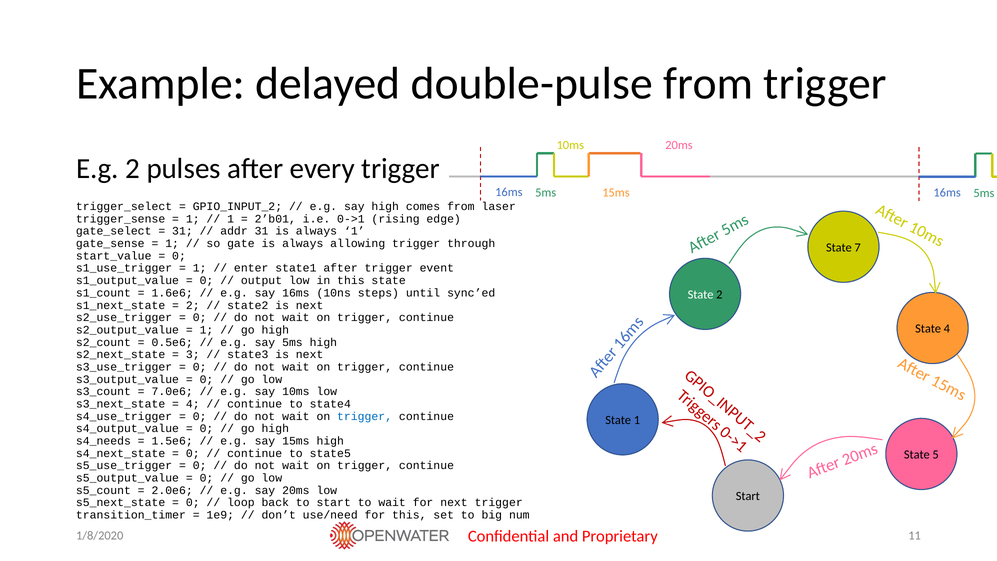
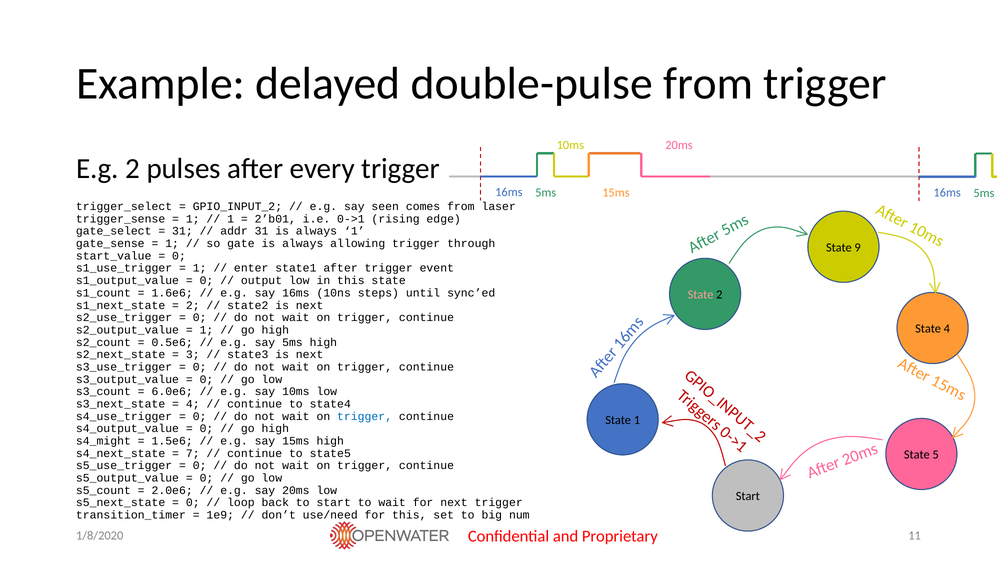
say high: high -> seen (385, 206)
7: 7 -> 9 (858, 247)
State colour: white -> pink (701, 295)
7.0e6: 7.0e6 -> 6.0e6 (172, 391)
s4_needs: s4_needs -> s4_might (103, 441)
0: 0 -> 7 (193, 453)
